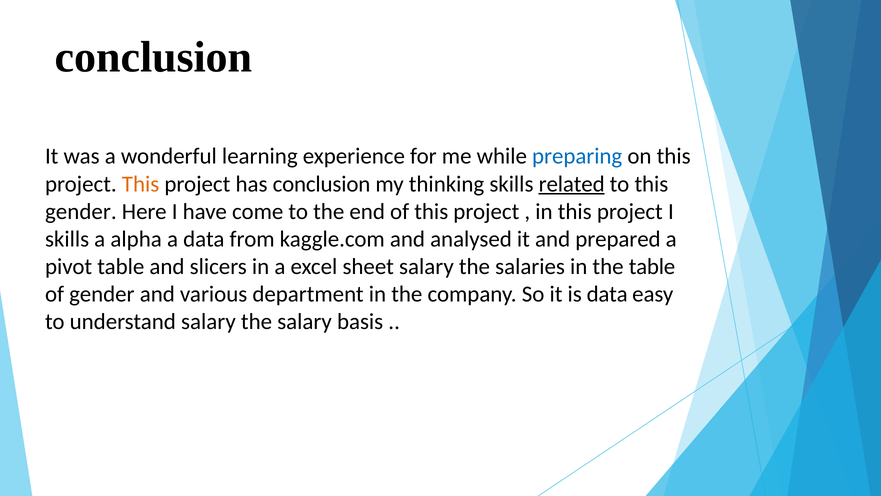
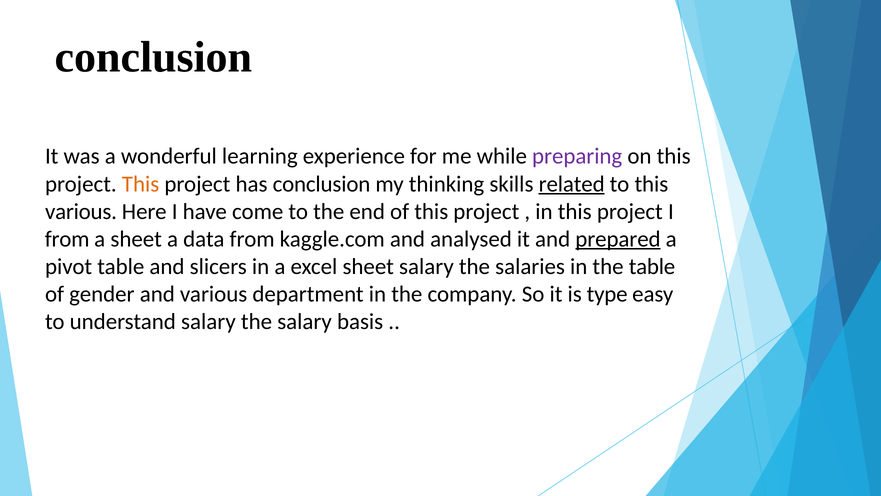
preparing colour: blue -> purple (577, 156)
gender: gender -> various (81, 211)
skills: skills -> from (67, 239)
a alpha: alpha -> sheet (136, 239)
prepared underline: none -> present (618, 239)
is data: data -> type (607, 294)
